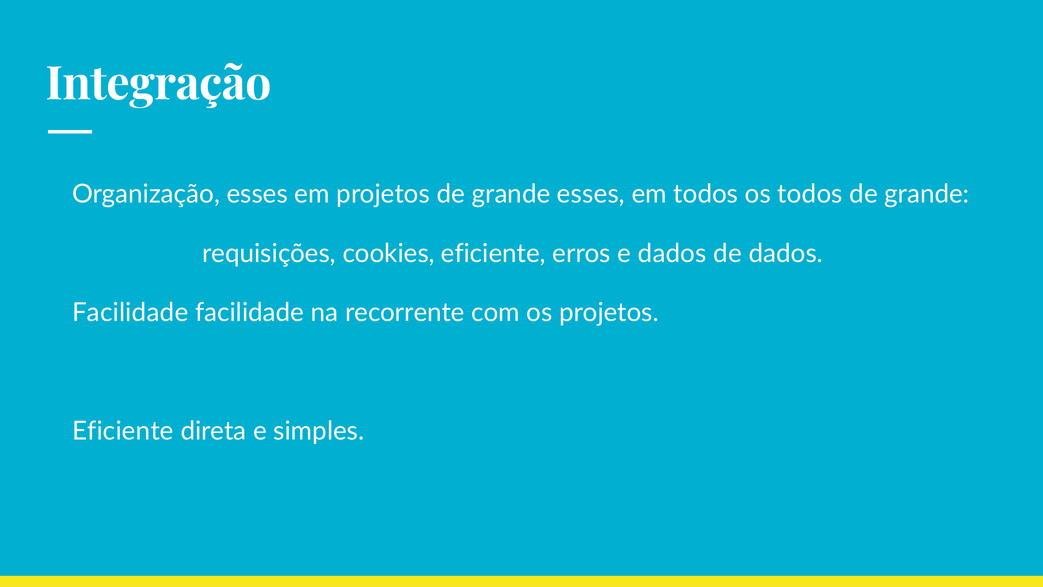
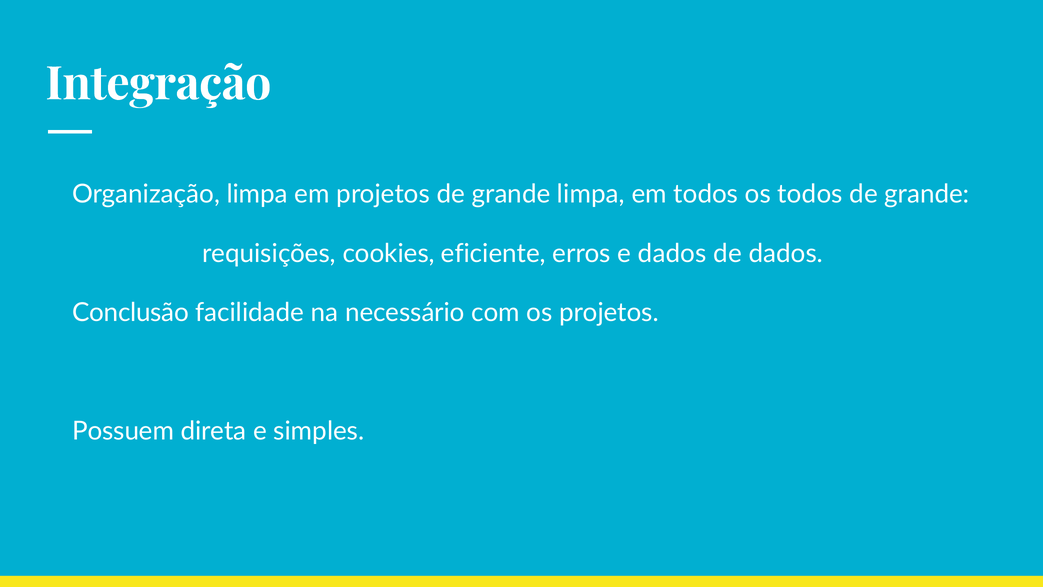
Organização esses: esses -> limpa (257, 194)
grande esses: esses -> limpa (591, 194)
Facilidade: Facilidade -> Conclusão (130, 313)
recorrente: recorrente -> necessário (405, 313)
Eficiente: Eficiente -> Possuem (123, 431)
